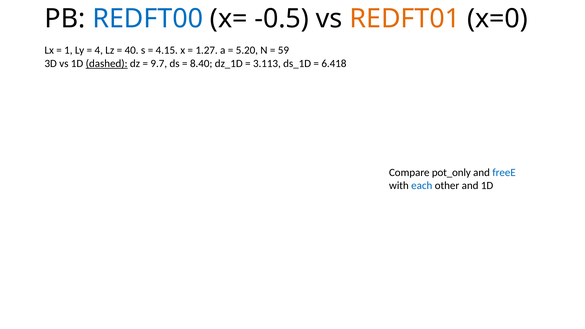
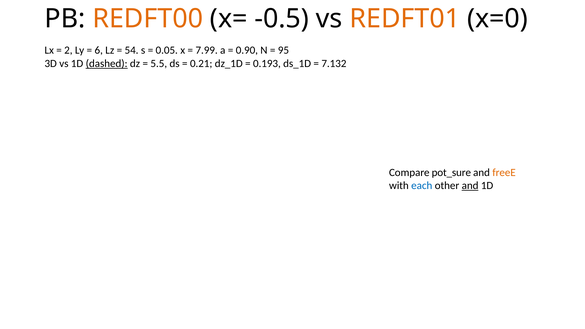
REDFT00 colour: blue -> orange (148, 19)
1: 1 -> 2 (68, 50)
4: 4 -> 6 (99, 50)
40: 40 -> 54 (132, 50)
4.15: 4.15 -> 0.05 (167, 50)
1.27: 1.27 -> 7.99 (207, 50)
5.20: 5.20 -> 0.90 (247, 50)
59: 59 -> 95 (283, 50)
9.7: 9.7 -> 5.5 (159, 64)
8.40: 8.40 -> 0.21 (201, 64)
3.113: 3.113 -> 0.193 (267, 64)
6.418: 6.418 -> 7.132 (334, 64)
pot_only: pot_only -> pot_sure (451, 173)
freeE colour: blue -> orange (504, 173)
and underline: none -> present (470, 186)
